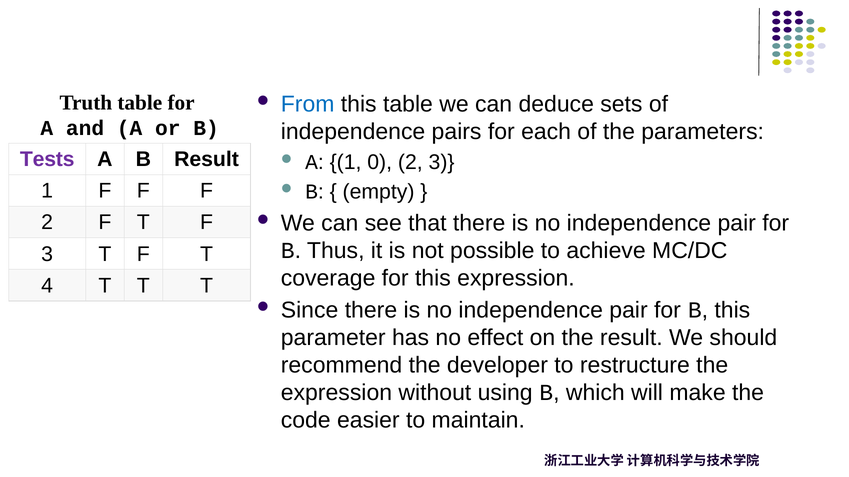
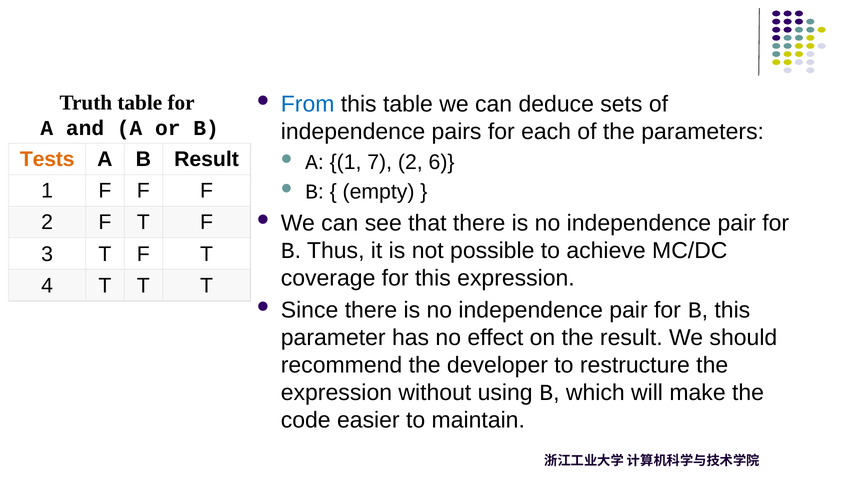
Tests colour: purple -> orange (47, 159)
0: 0 -> 7 (380, 162)
2 3: 3 -> 6 (442, 162)
